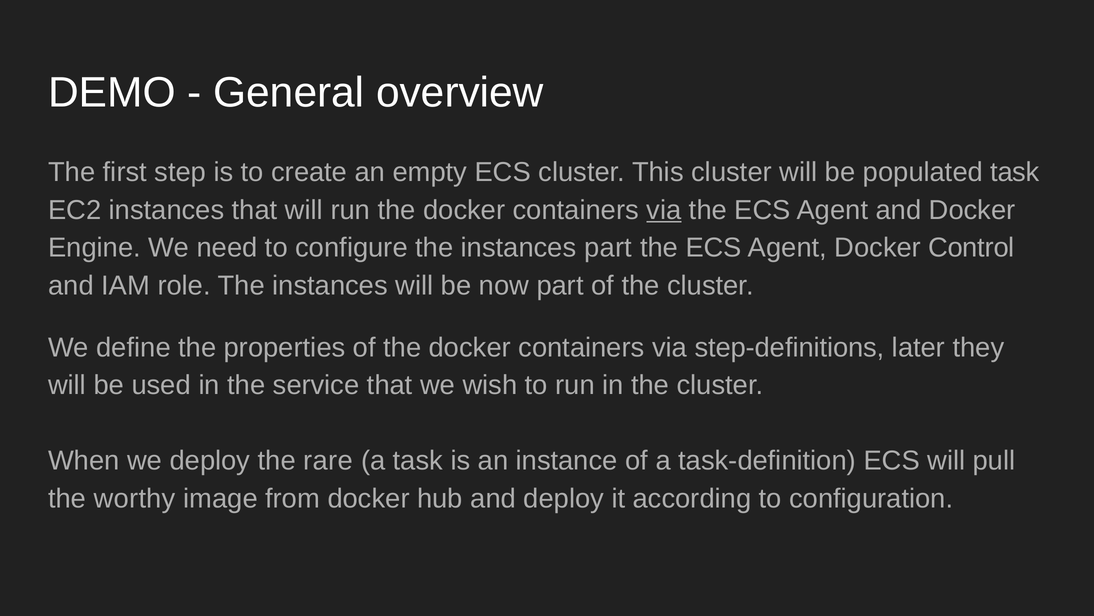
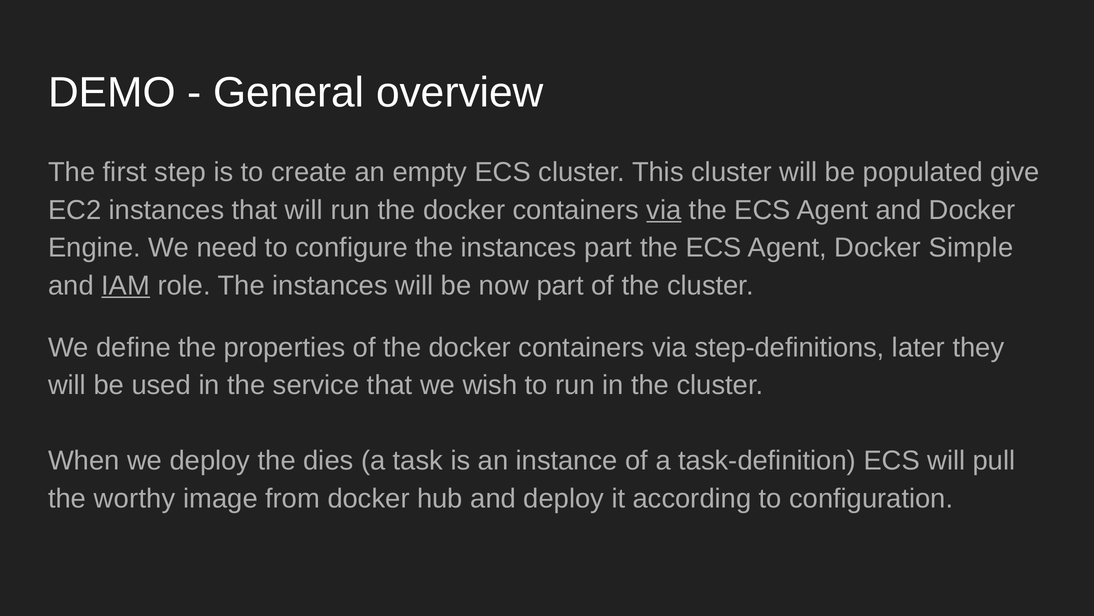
populated task: task -> give (1015, 172)
Control: Control -> Simple (971, 248)
IAM underline: none -> present (126, 285)
rare: rare -> dies (328, 460)
